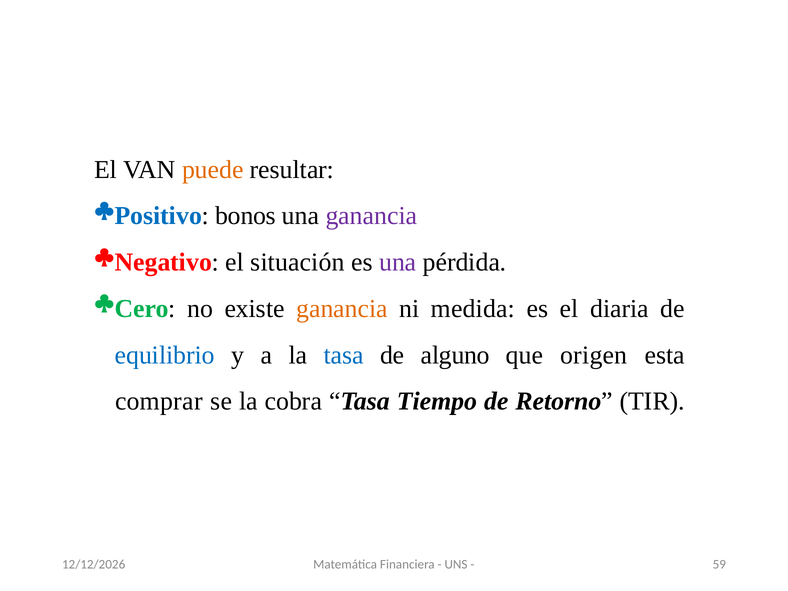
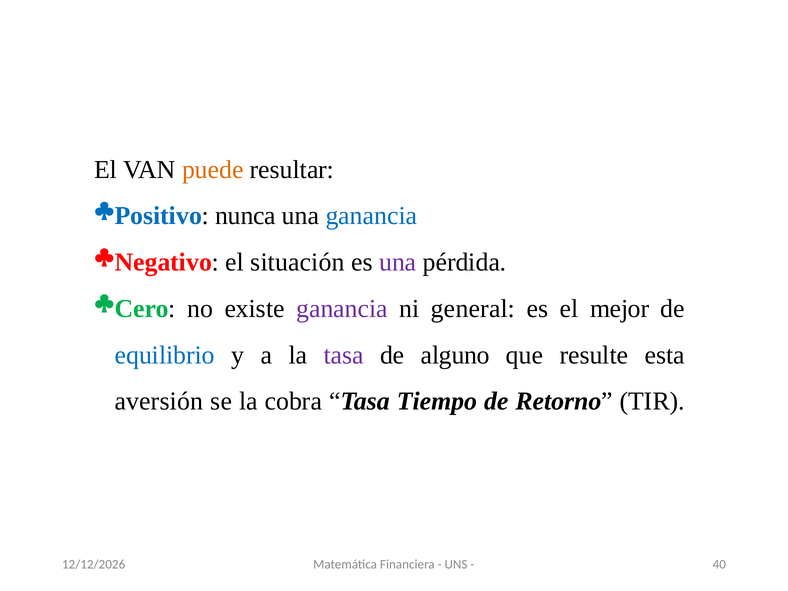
bonos: bonos -> nunca (246, 216)
ganancia colour: purple -> blue (371, 216)
ganancia colour: orange -> purple (342, 309)
medida: medida -> general (473, 309)
diaria: diaria -> mejor (620, 309)
tasa colour: blue -> purple (344, 355)
origen: origen -> resulte (594, 355)
comprar: comprar -> aversión (159, 401)
59: 59 -> 40 (719, 564)
